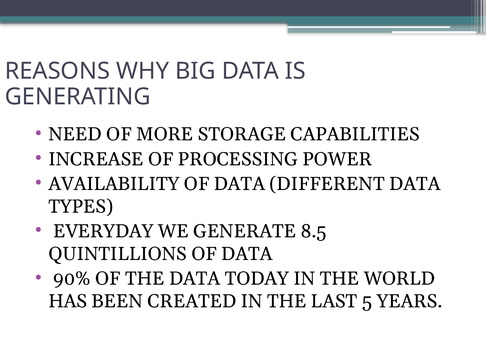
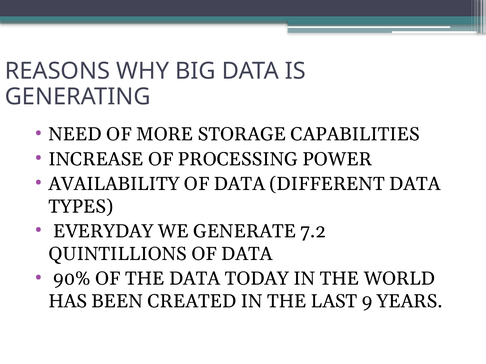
8.5: 8.5 -> 7.2 (313, 231)
5: 5 -> 9 (367, 302)
